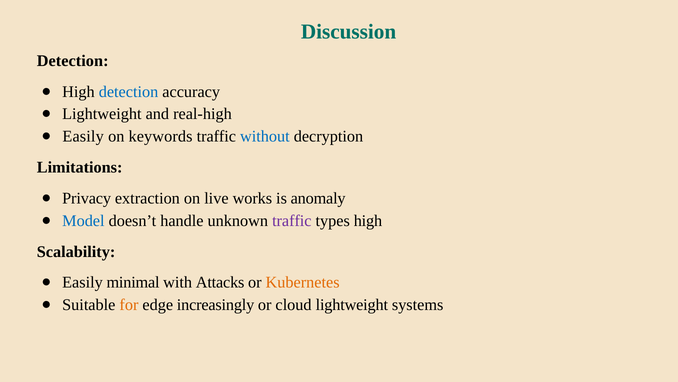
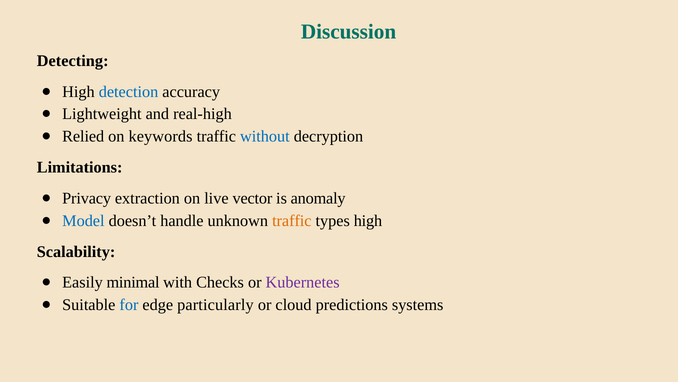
Detection: Detection -> Detecting (73, 61)
Easily: Easily -> Relied (83, 136)
works: works -> vector (252, 198)
traffic colour: purple -> orange (292, 220)
Attacks: Attacks -> Checks (220, 282)
Kubernetes colour: orange -> purple (303, 282)
for colour: orange -> blue (129, 304)
increasingly: increasingly -> particularly (215, 304)
cloud lightweight: lightweight -> predictions (352, 304)
